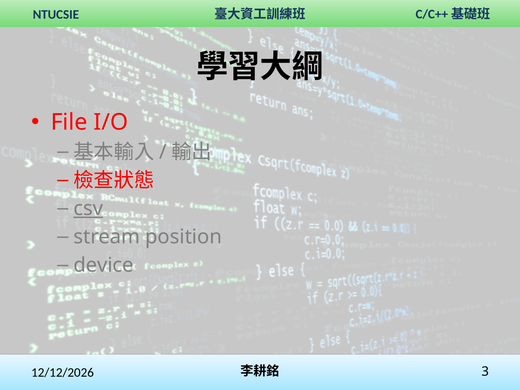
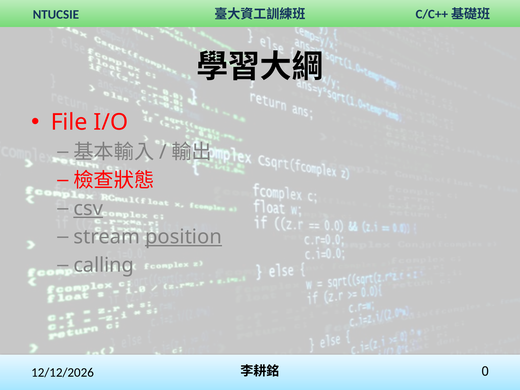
position underline: none -> present (184, 237)
device: device -> calling (104, 265)
3: 3 -> 0 (485, 372)
